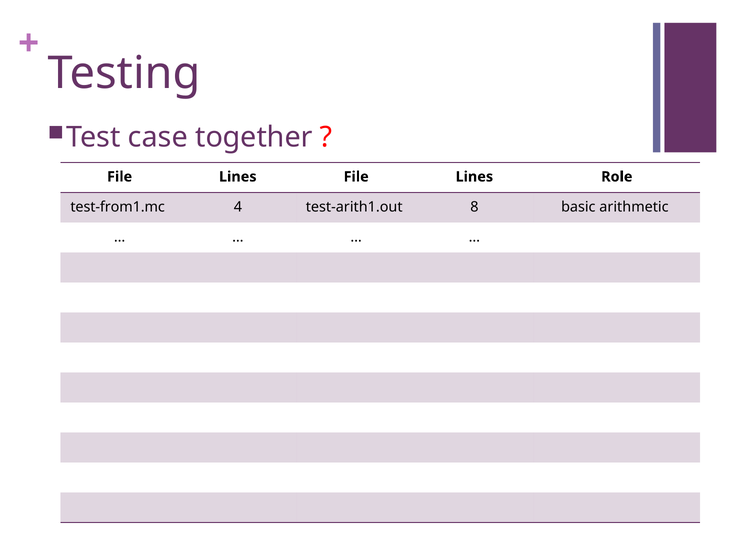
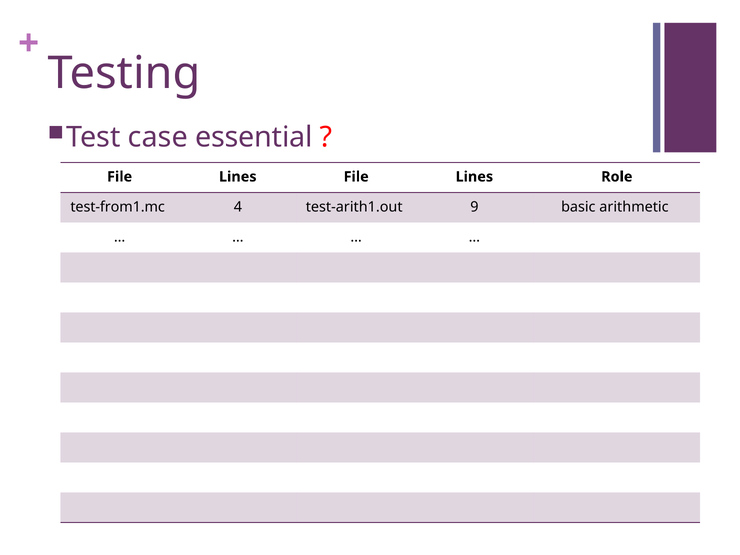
together: together -> essential (254, 137)
8: 8 -> 9 (474, 207)
